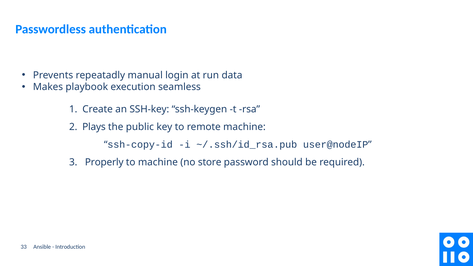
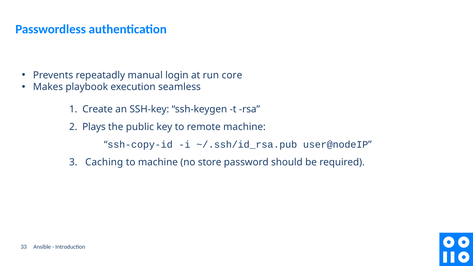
data: data -> core (232, 75)
Properly: Properly -> Caching (104, 162)
